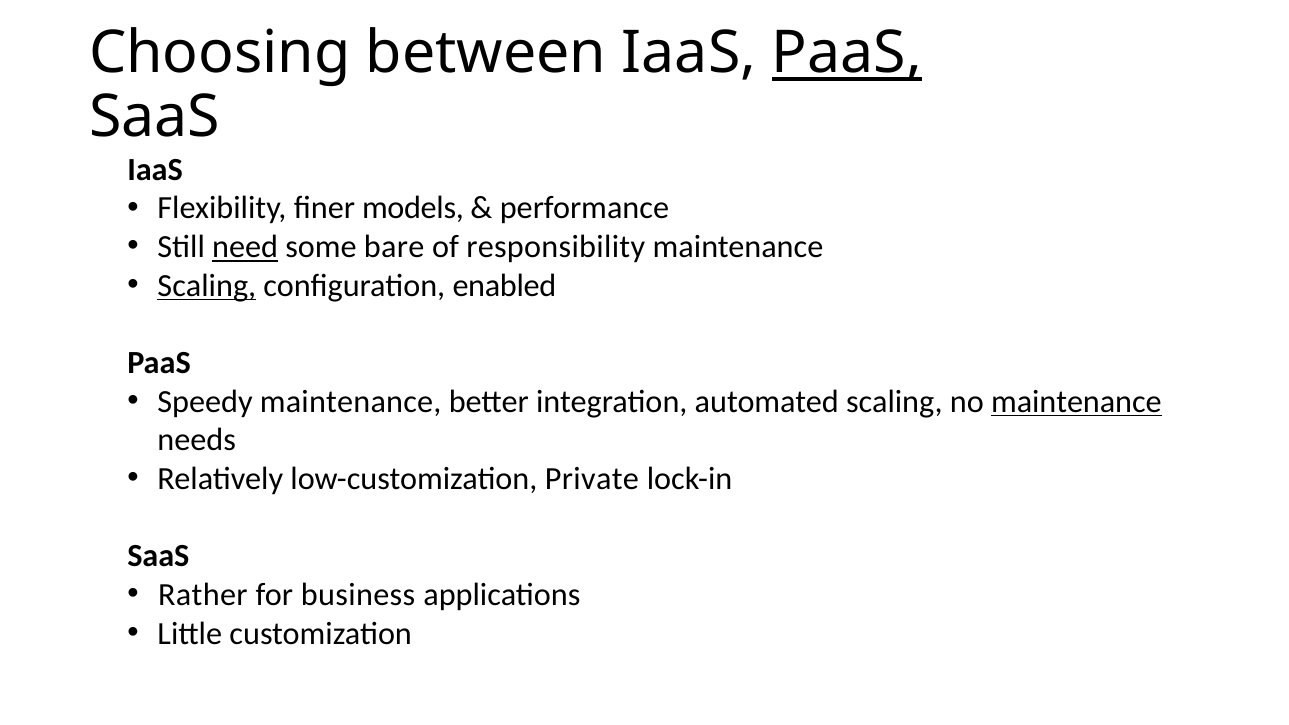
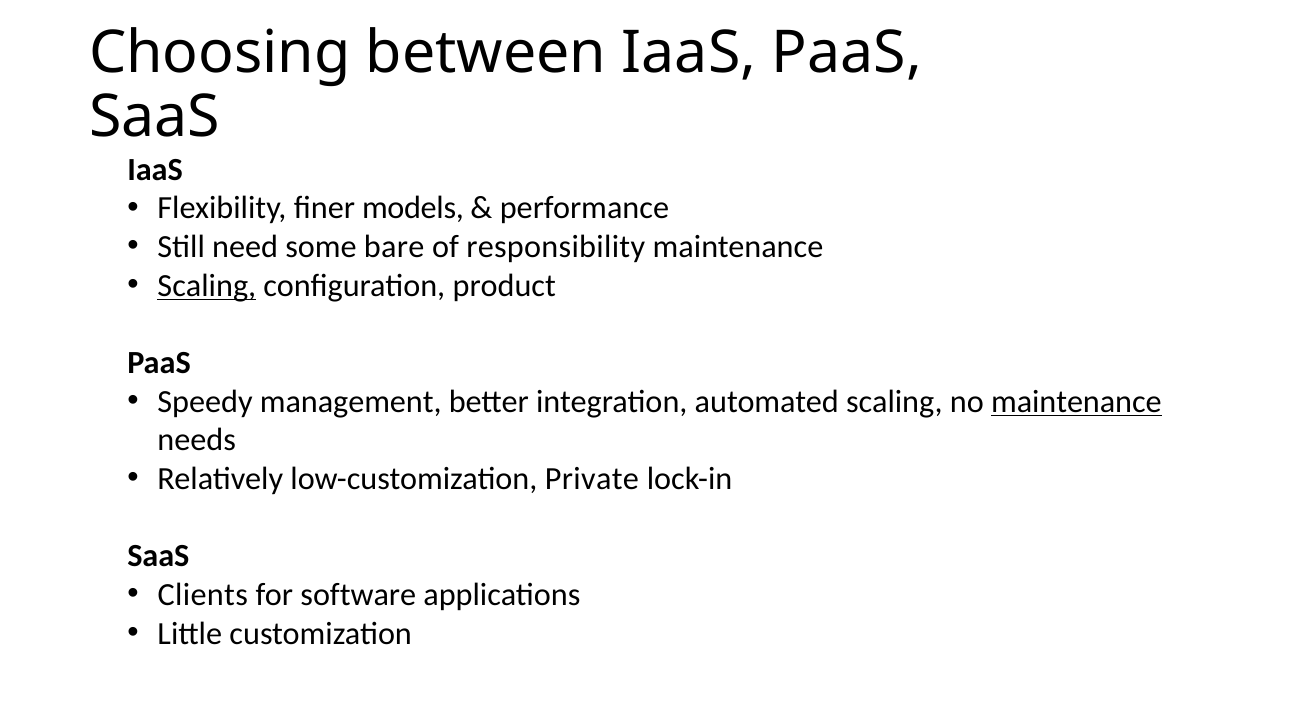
PaaS underline: present -> none (847, 53)
need underline: present -> none (245, 247)
enabled: enabled -> product (504, 286)
Speedy maintenance: maintenance -> management (351, 402)
Rather: Rather -> Clients (203, 595)
business: business -> software (358, 595)
